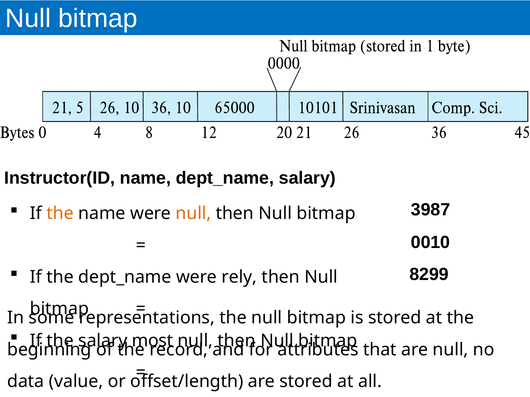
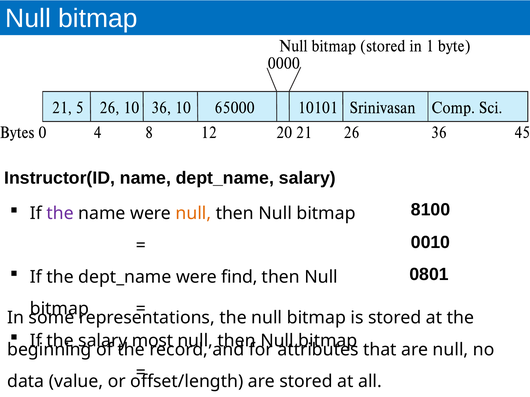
3987: 3987 -> 8100 (431, 210)
the colour: orange -> purple (60, 214)
8299: 8299 -> 0801 (429, 275)
rely: rely -> find (239, 277)
